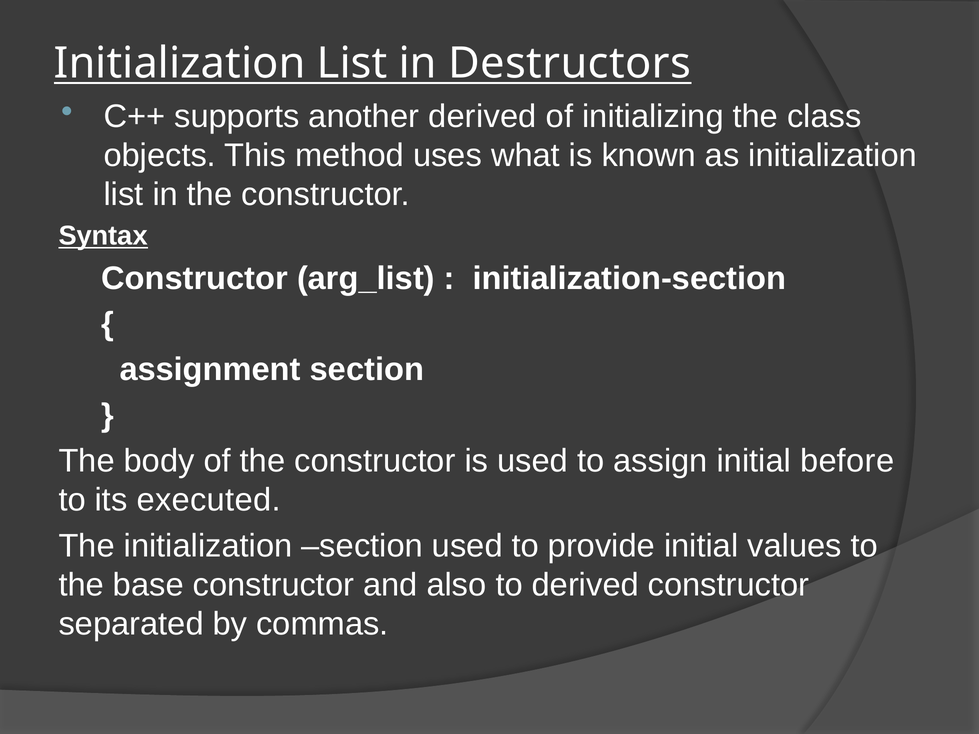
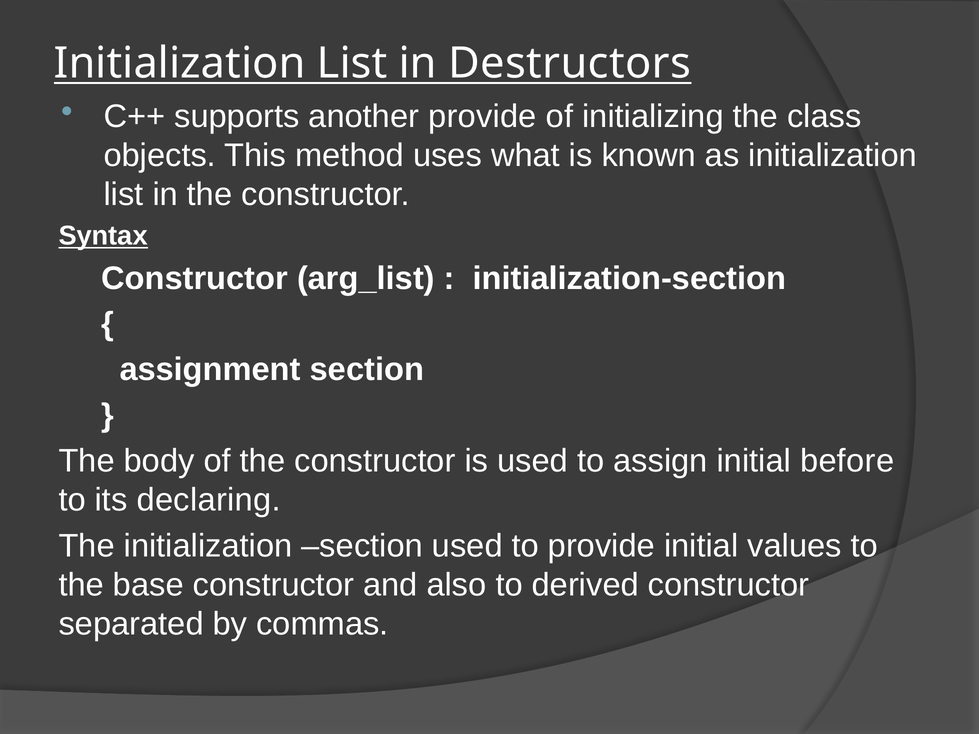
another derived: derived -> provide (482, 116)
executed: executed -> declaring (209, 500)
